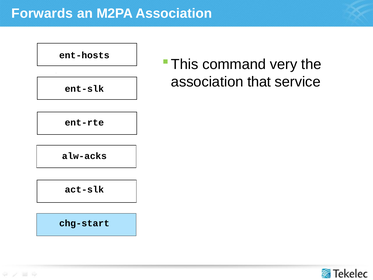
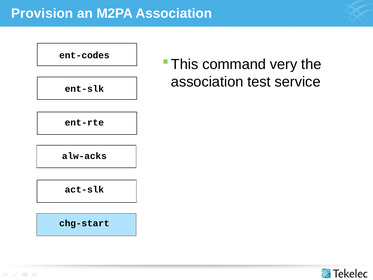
Forwards: Forwards -> Provision (42, 13)
ent-hosts: ent-hosts -> ent-codes (84, 55)
that: that -> test (259, 82)
